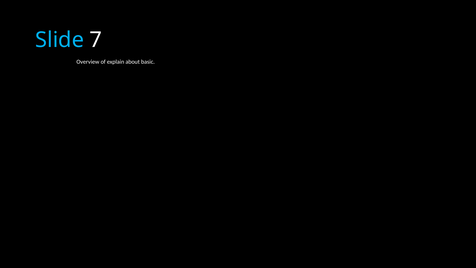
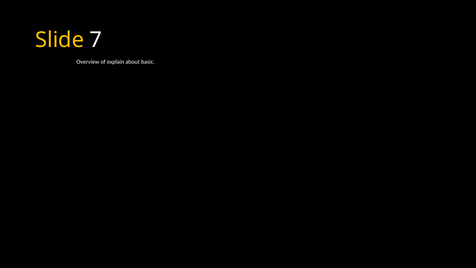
Slide colour: light blue -> yellow (60, 40)
